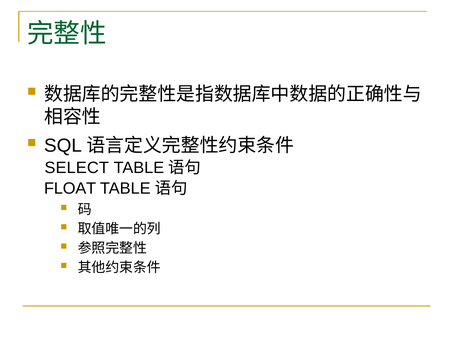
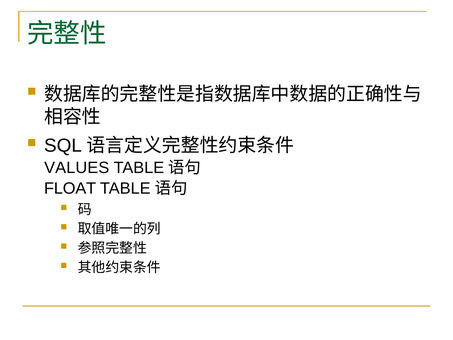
SELECT: SELECT -> VALUES (77, 168)
